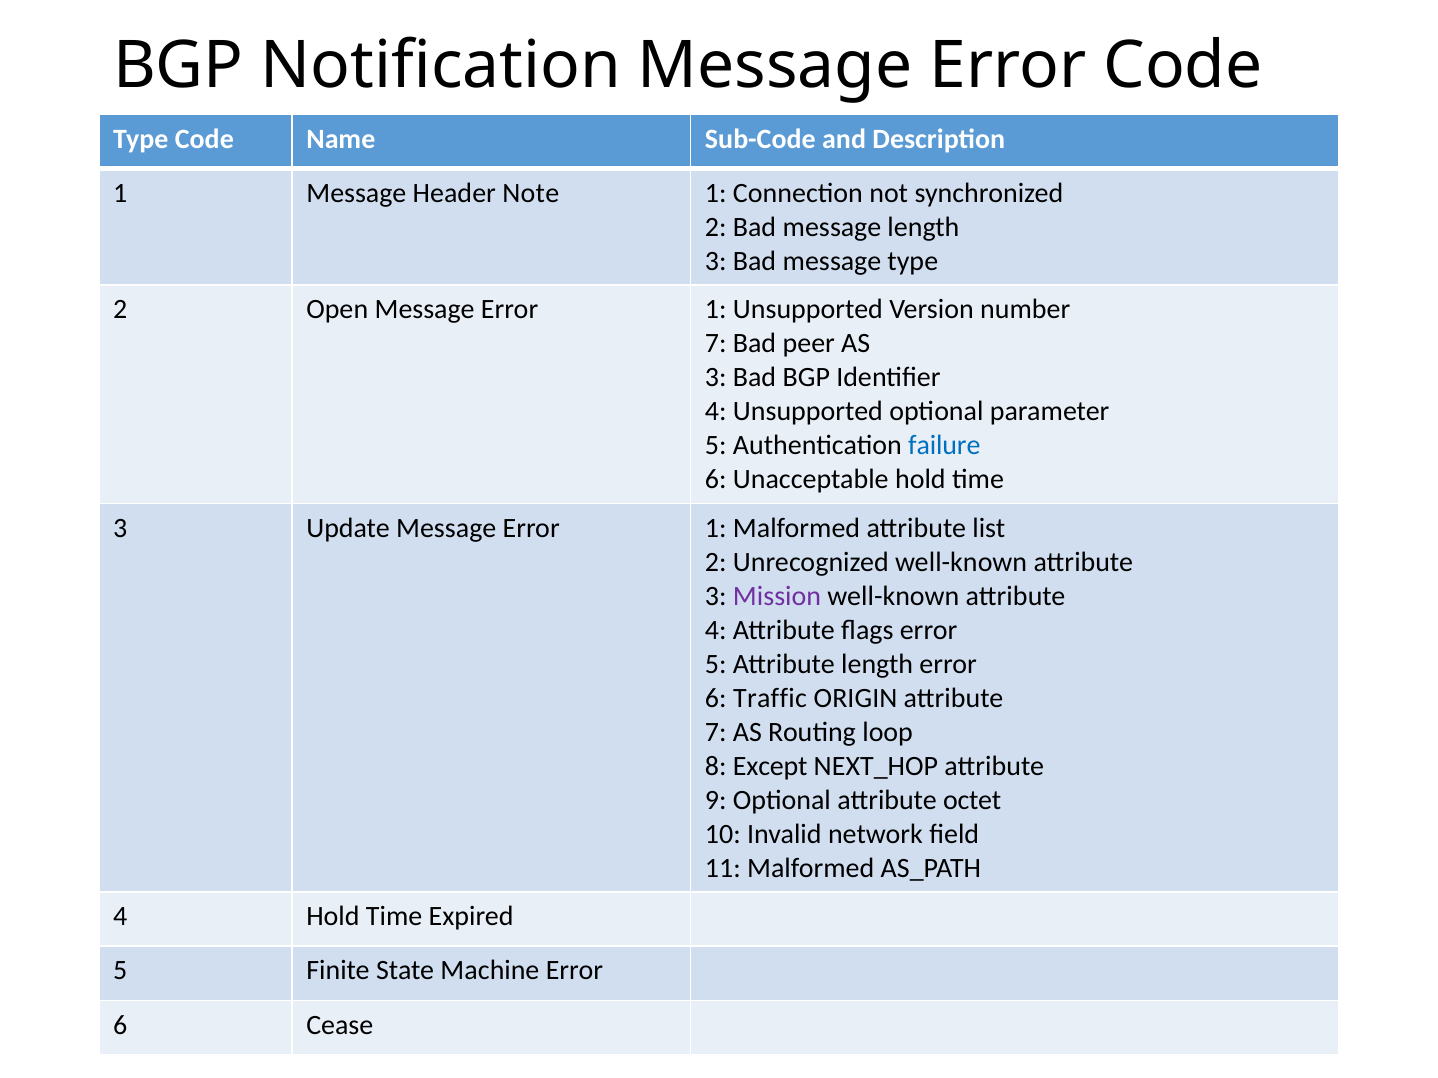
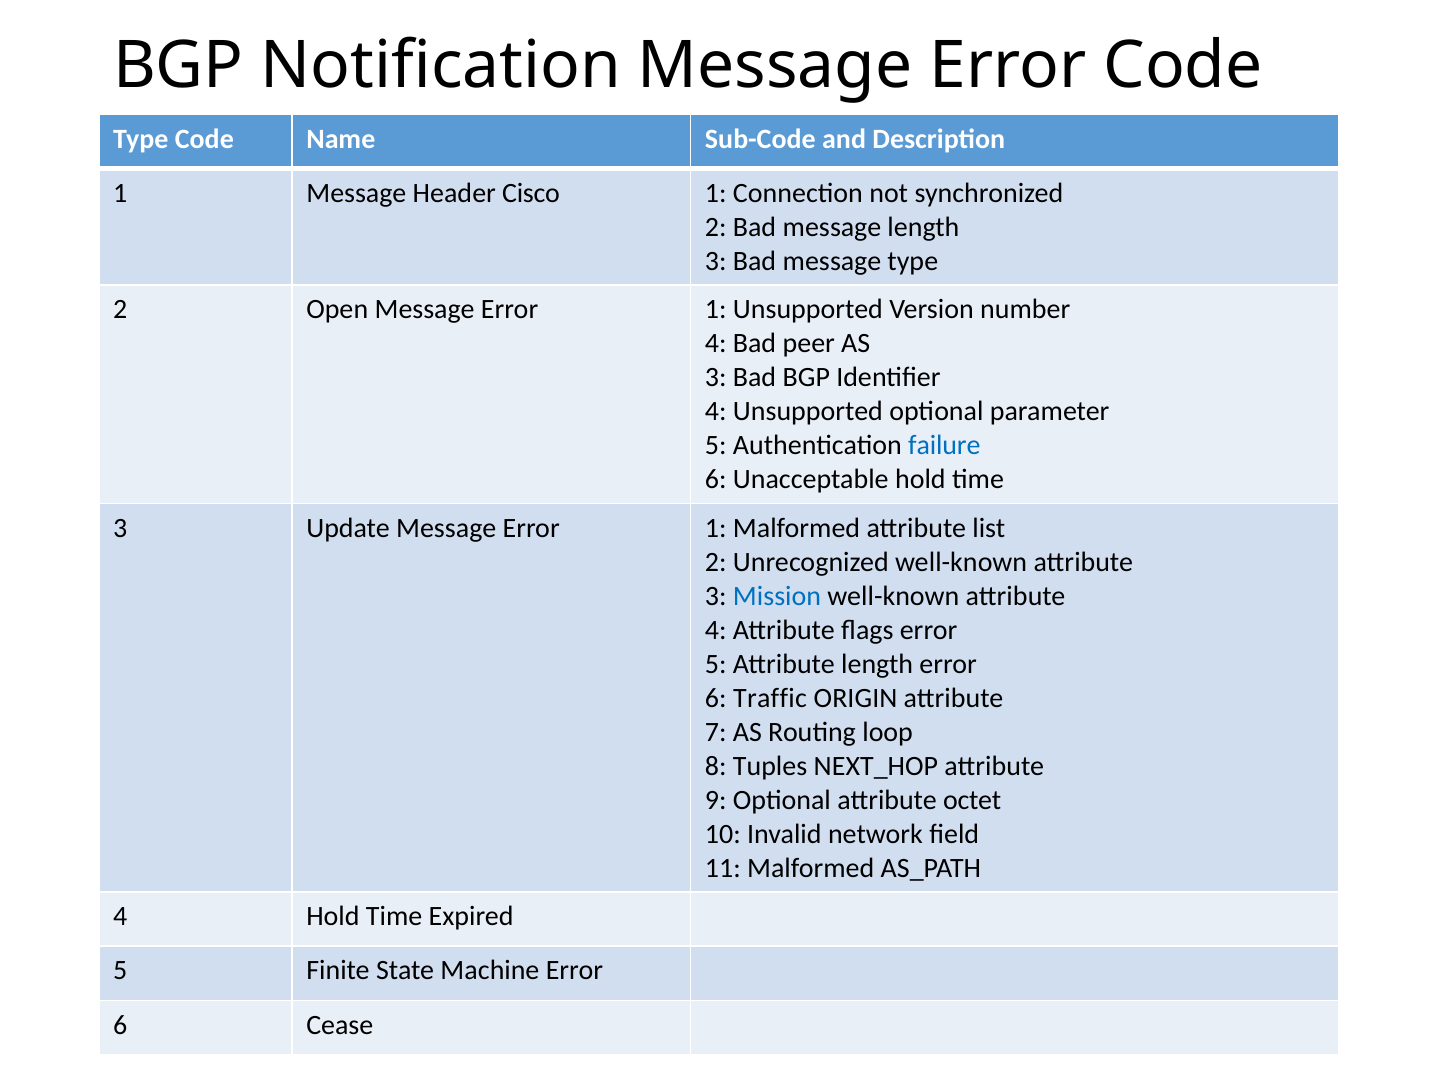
Note: Note -> Cisco (531, 193)
7: 7 -> 4 (716, 344)
Mission colour: purple -> blue (777, 596)
Except: Except -> Tuples (770, 766)
